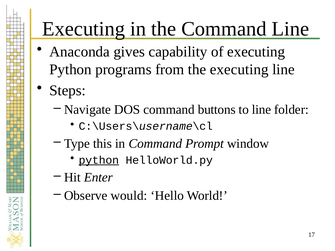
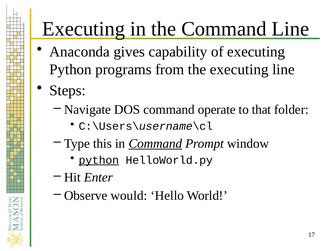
buttons: buttons -> operate (217, 110)
to line: line -> that (262, 110)
Command underline: none -> present (155, 144)
